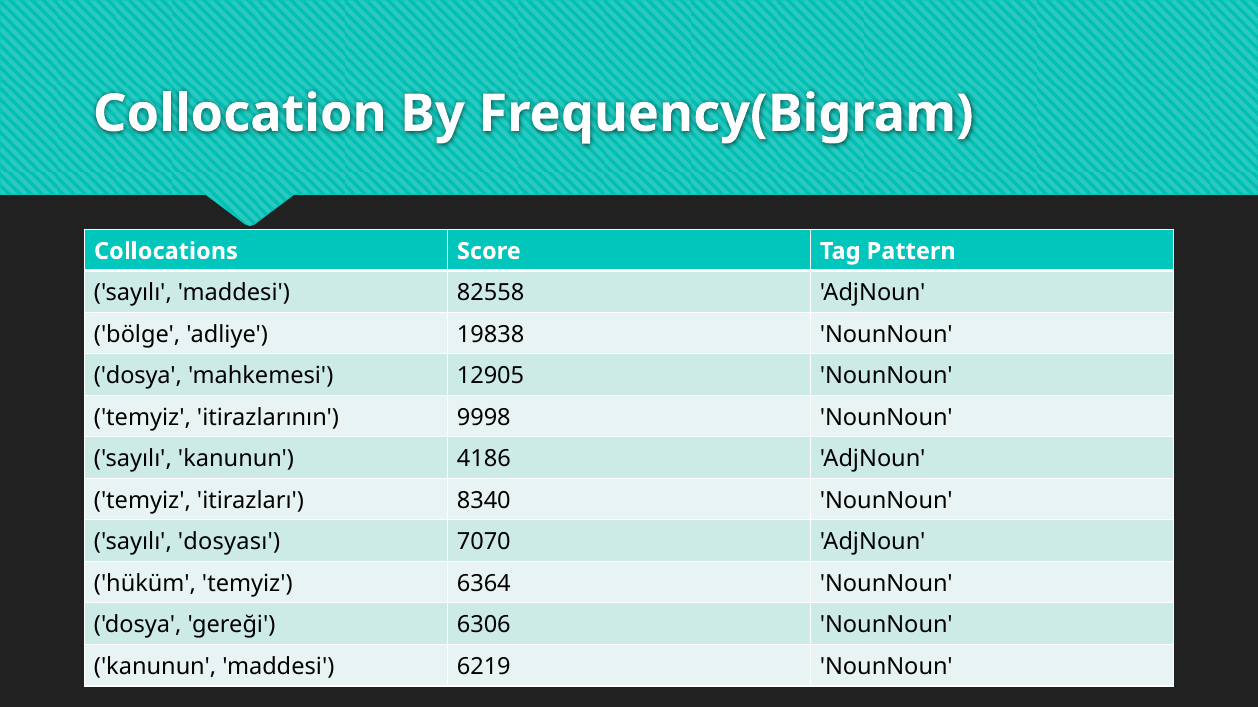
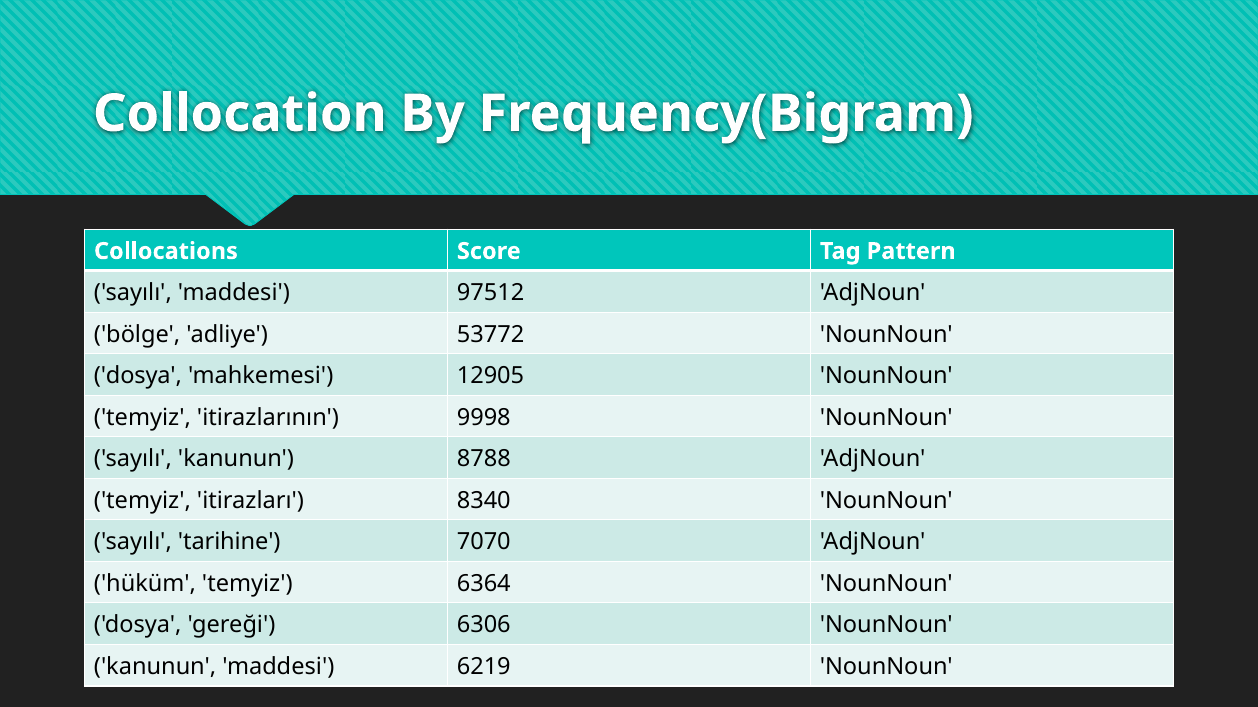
82558: 82558 -> 97512 (491, 293)
19838: 19838 -> 53772 (491, 335)
4186: 4186 -> 8788 (484, 459)
dosyası: dosyası -> tarihine (229, 542)
